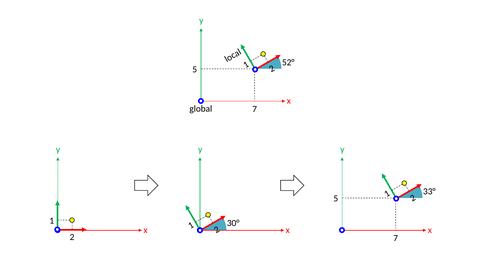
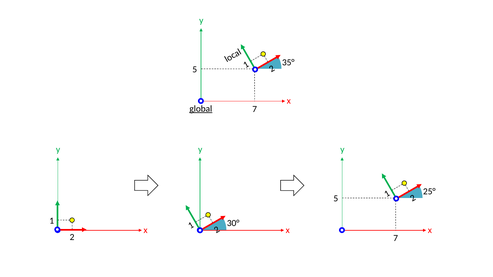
52°: 52° -> 35° (288, 62)
global underline: none -> present (201, 109)
33°: 33° -> 25° (429, 192)
